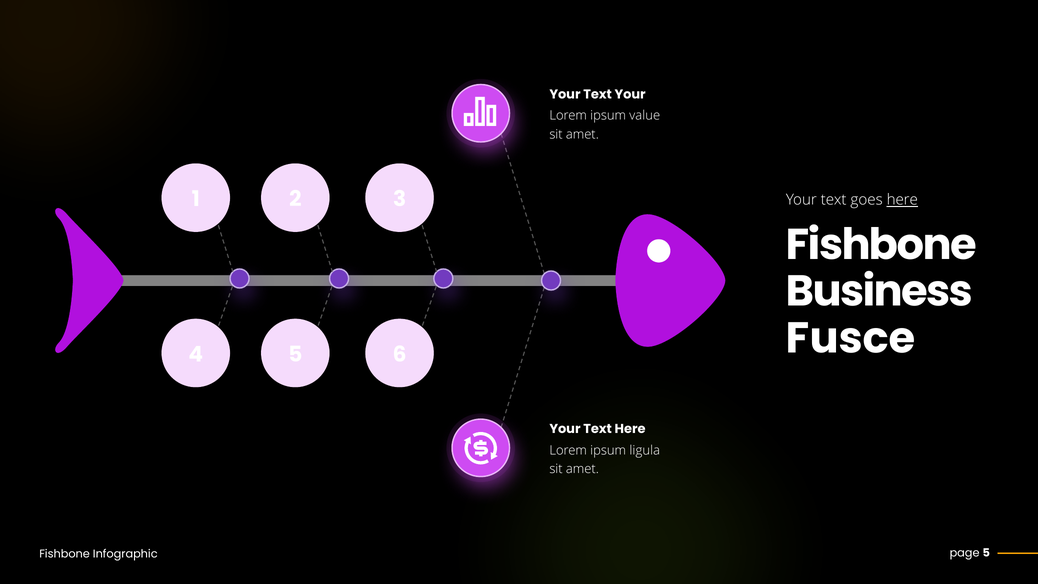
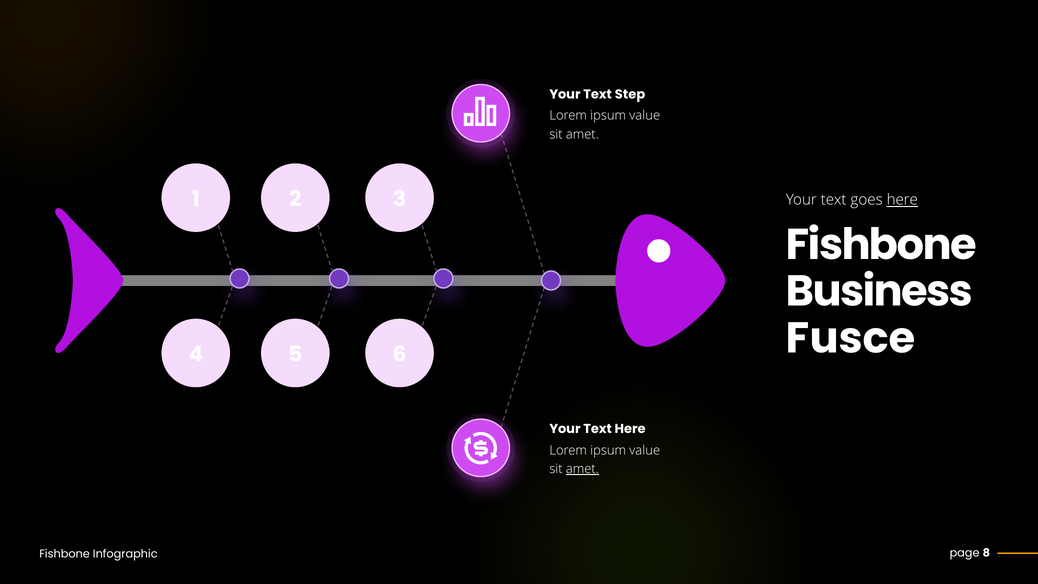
Text Your: Your -> Step (630, 94)
ligula: ligula -> value (645, 450)
amet underline: none -> present (582, 469)
5: 5 -> 8 (986, 553)
